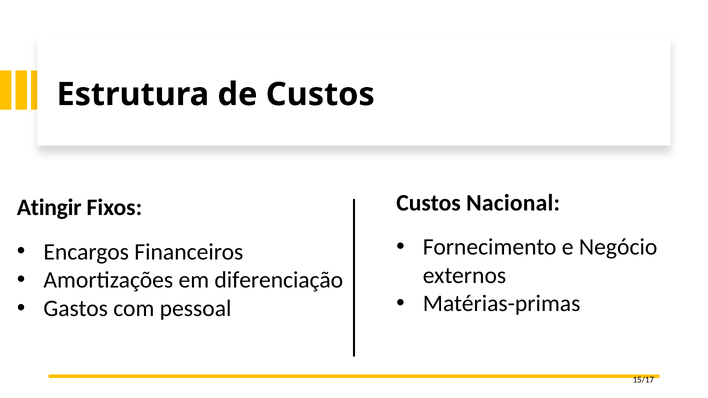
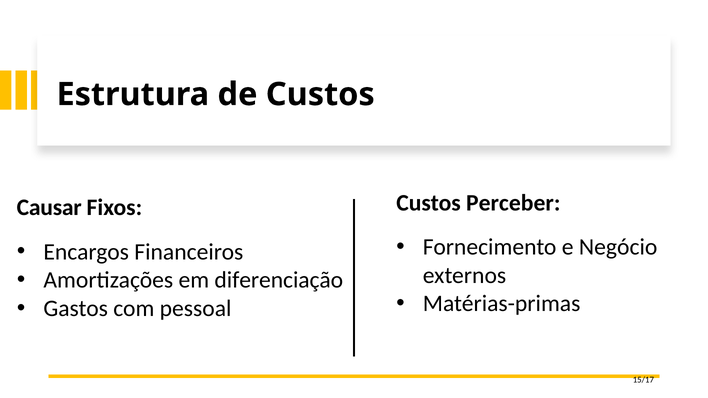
Nacional: Nacional -> Perceber (513, 203)
Atingir: Atingir -> Causar (49, 208)
